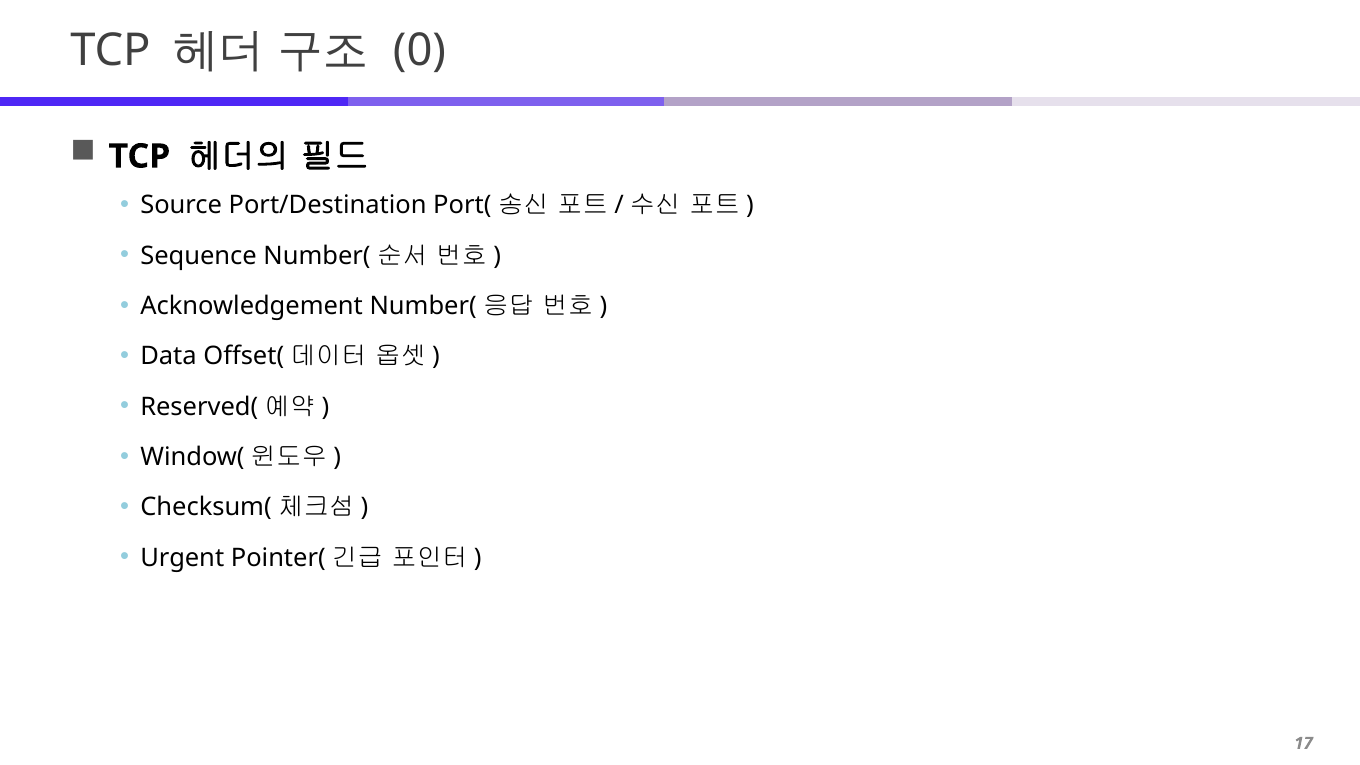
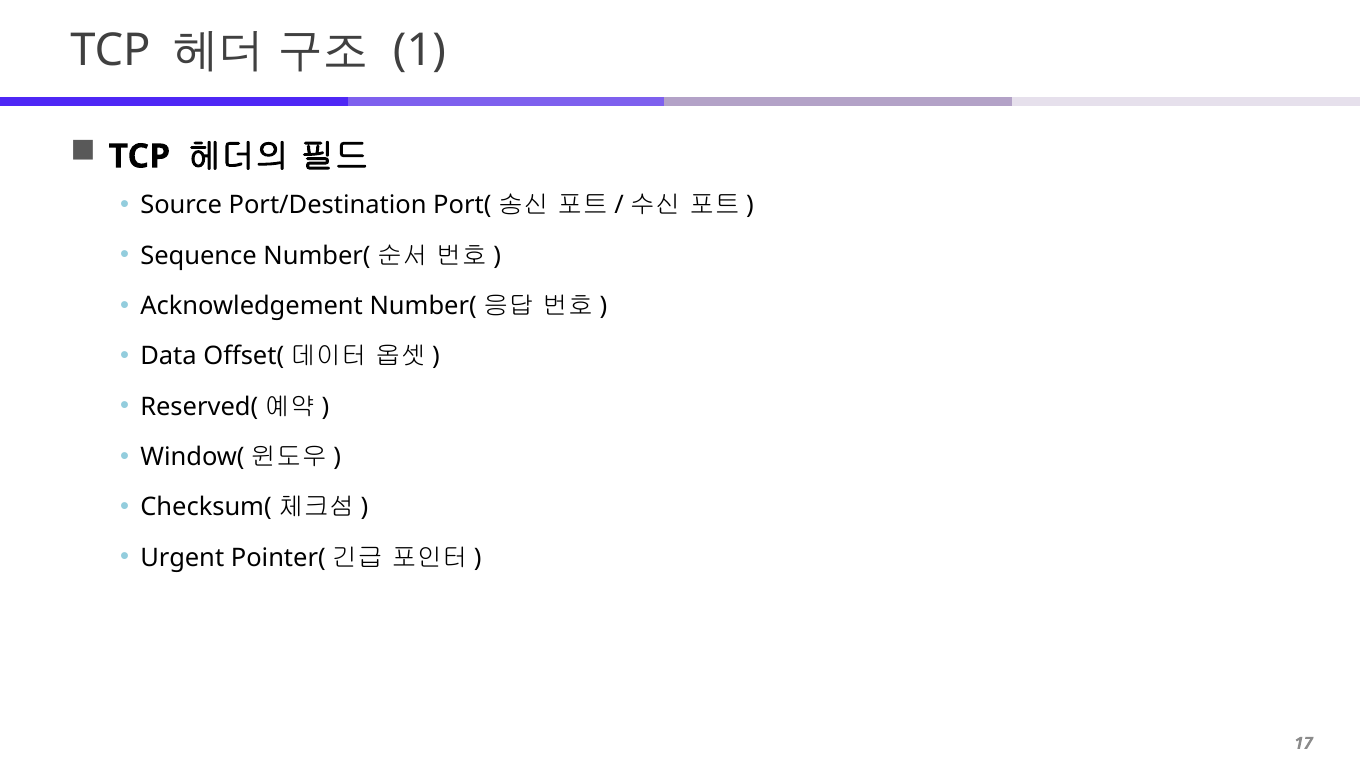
0: 0 -> 1 (419, 51)
